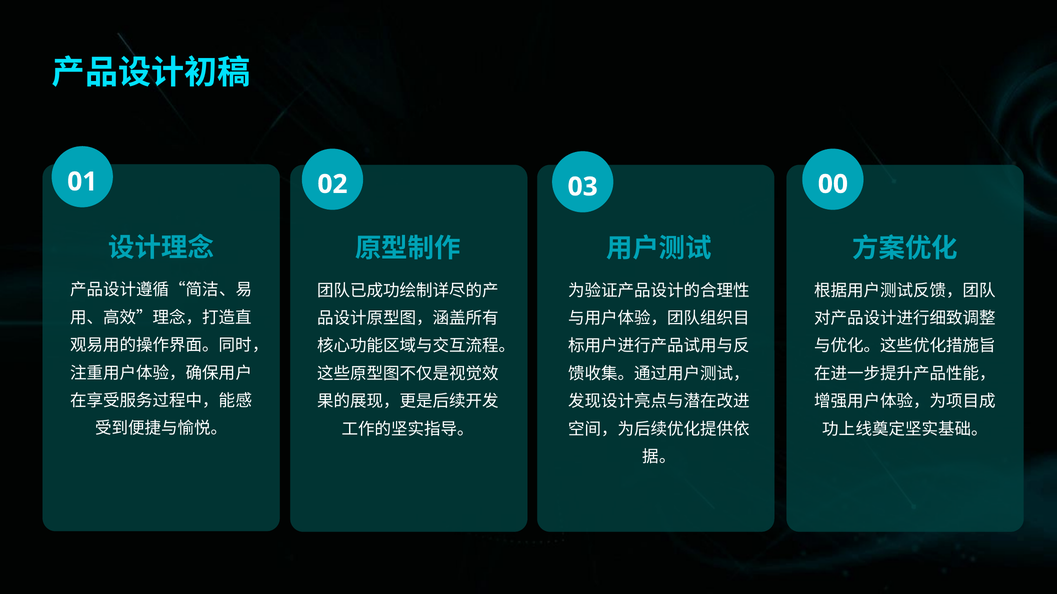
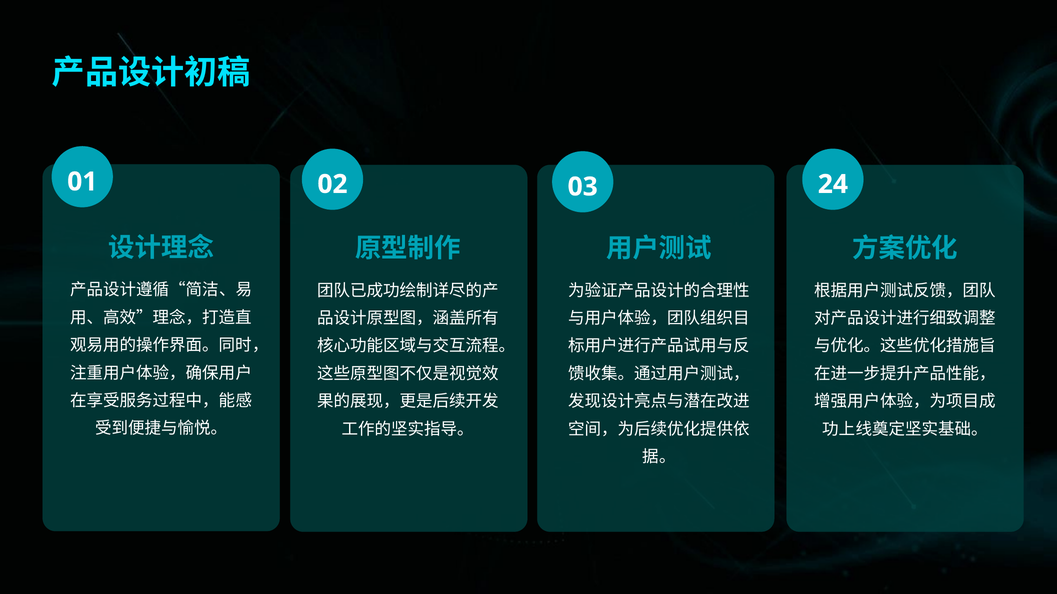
00: 00 -> 24 (833, 184)
